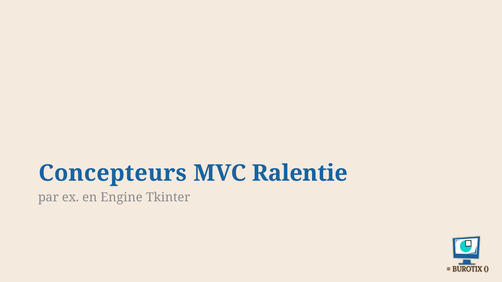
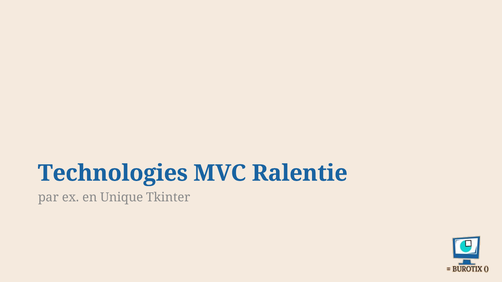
Concepteurs: Concepteurs -> Technologies (113, 173)
Engine: Engine -> Unique (122, 198)
